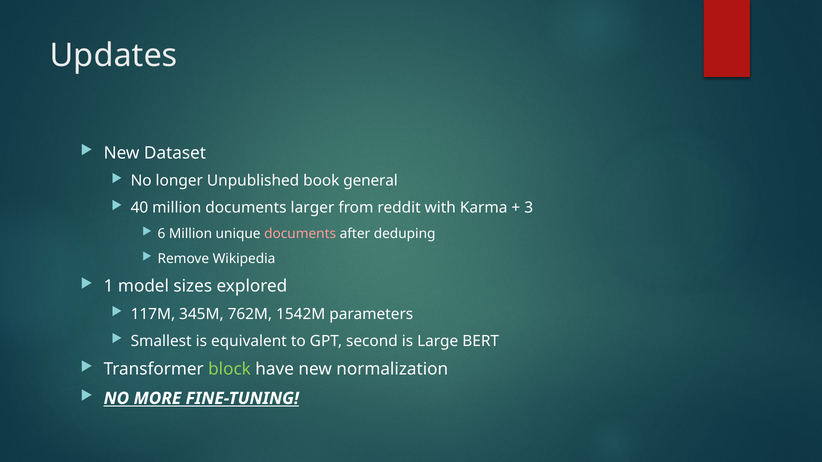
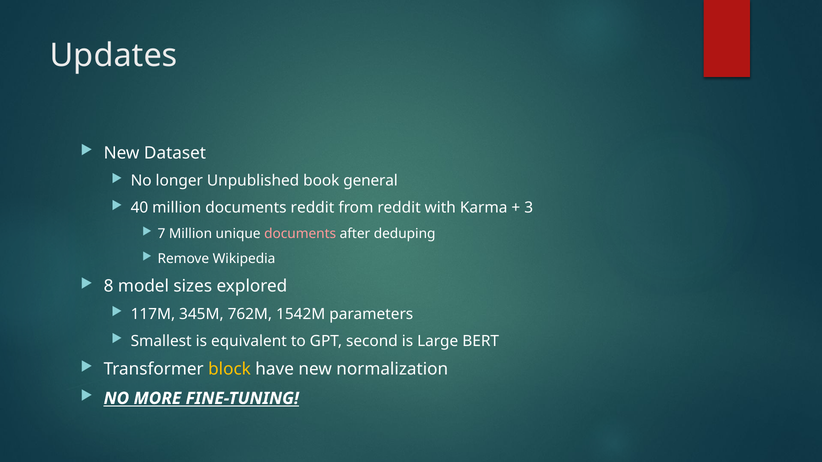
documents larger: larger -> reddit (313, 208)
6: 6 -> 7 (162, 234)
1: 1 -> 8 (109, 286)
block colour: light green -> yellow (230, 370)
